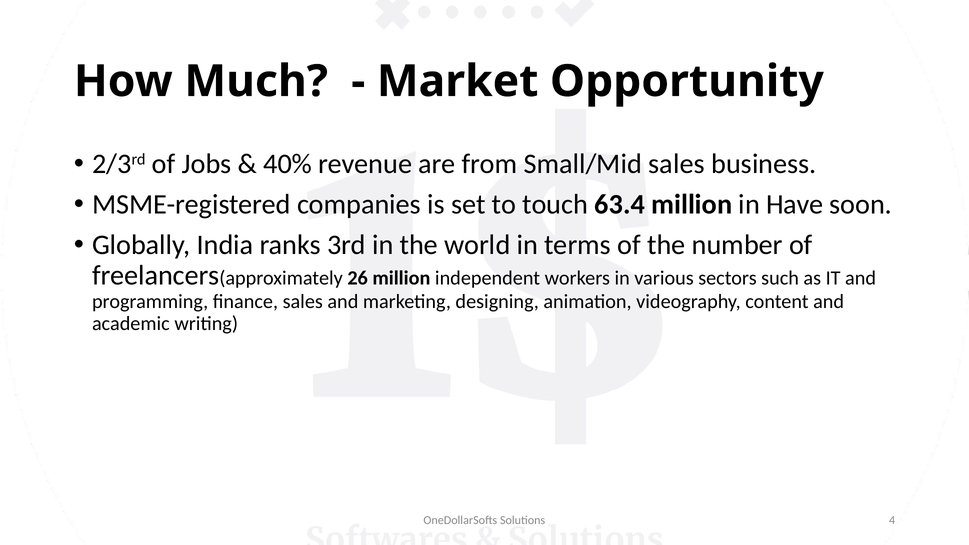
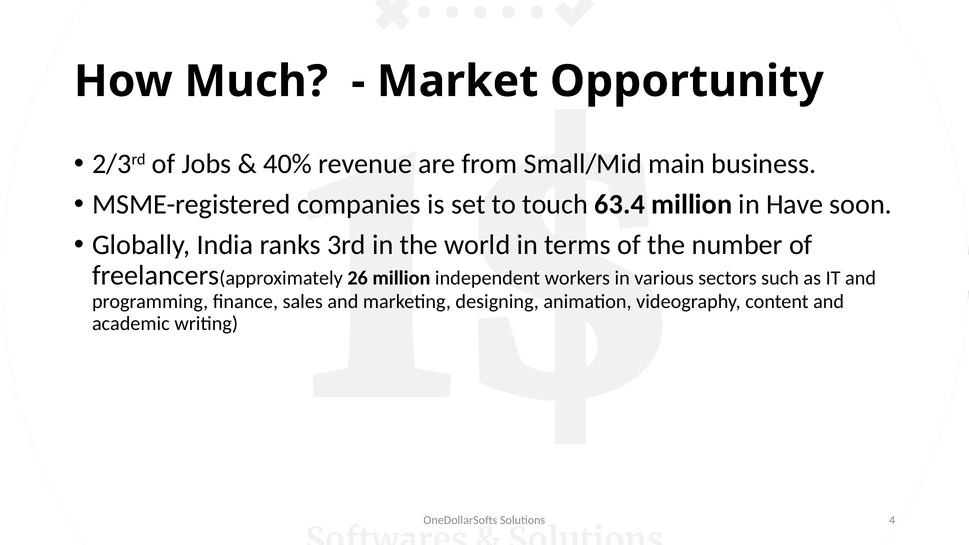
Small/Mid sales: sales -> main (677, 164)
